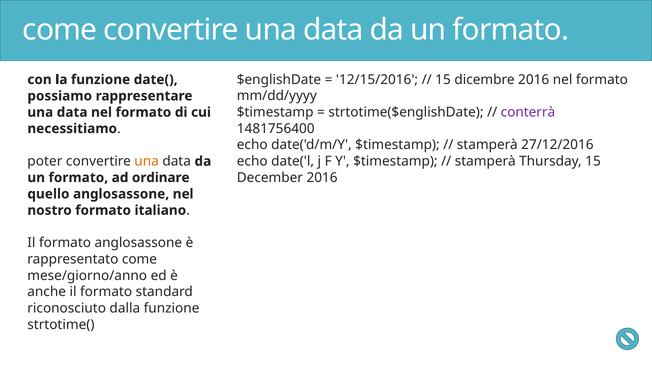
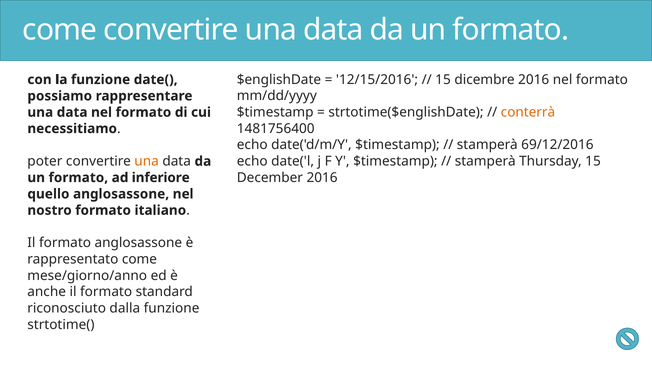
conterrà colour: purple -> orange (528, 112)
27/12/2016: 27/12/2016 -> 69/12/2016 (557, 145)
ordinare: ordinare -> inferiore (161, 178)
